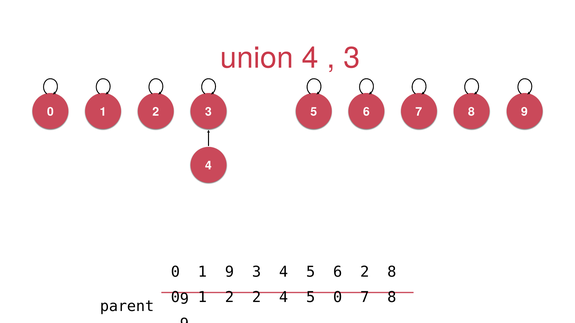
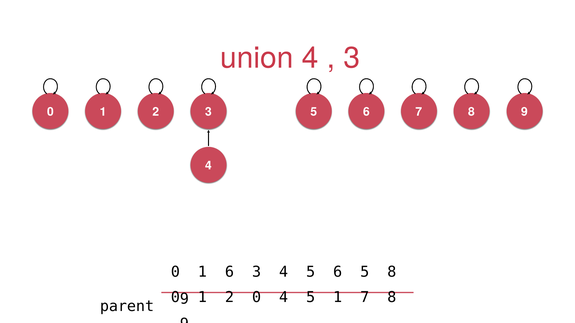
1 9: 9 -> 6 (229, 272)
6 2: 2 -> 5 (365, 272)
2 2: 2 -> 0 (257, 298)
5 0: 0 -> 1 (338, 298)
